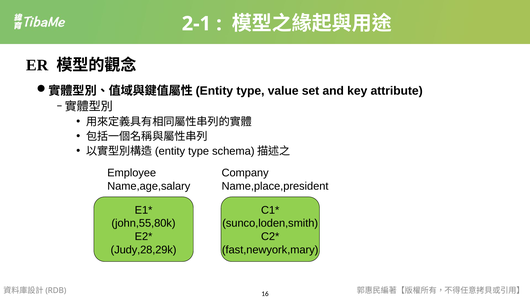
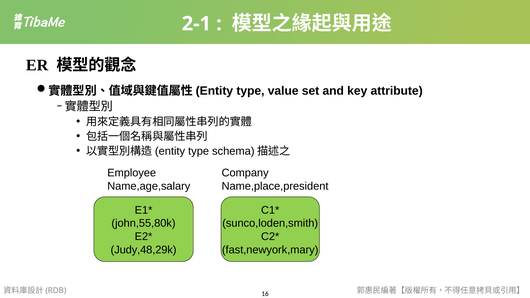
Judy,28,29k: Judy,28,29k -> Judy,48,29k (144, 250)
